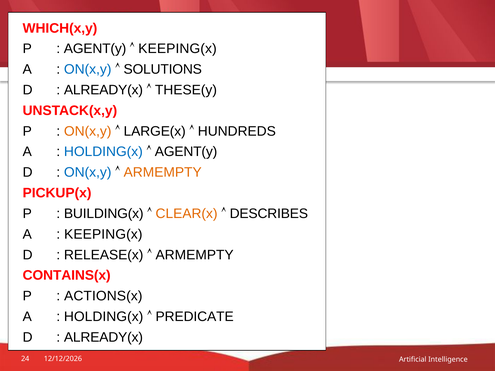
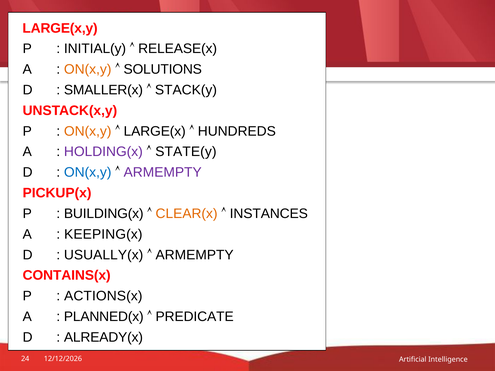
WHICH(x,y: WHICH(x,y -> LARGE(x,y (60, 28)
AGENT(y: AGENT(y -> INITIAL(y (95, 49)
KEEPING(x: KEEPING(x -> RELEASE(x (178, 49)
ON(x,y colour: blue -> orange (88, 69)
ALREADY(x: ALREADY(x -> SMALLER(x (103, 90)
THESE(y: THESE(y -> STACK(y (186, 90)
HOLDING(x colour: blue -> purple (103, 152)
AGENT(y: AGENT(y -> STATE(y (186, 152)
ARMEMPTY colour: orange -> purple (163, 173)
DESCRIBES: DESCRIBES -> INSTANCES (269, 214)
RELEASE(x: RELEASE(x -> USUALLY(x (104, 255)
HOLDING(x: HOLDING(x -> PLANNED(x (104, 317)
